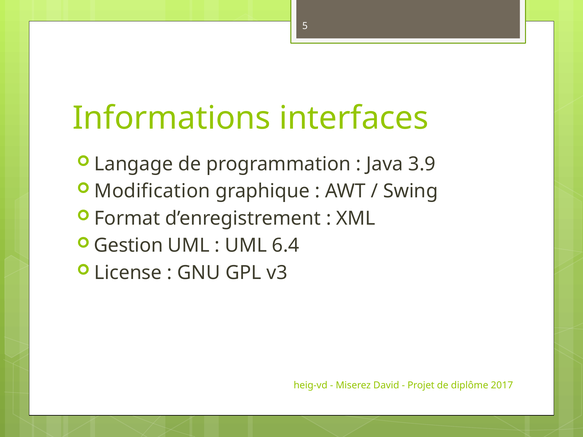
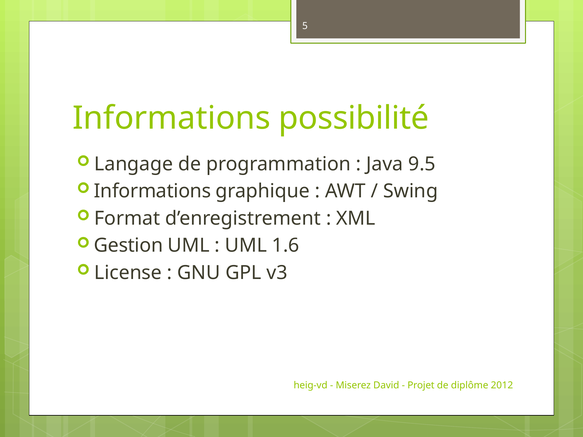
interfaces: interfaces -> possibilité (354, 118)
3.9: 3.9 -> 9.5 (422, 164)
Modification: Modification -> Informations (152, 191)
6.4: 6.4 -> 1.6 (286, 246)
2017: 2017 -> 2012 (502, 385)
